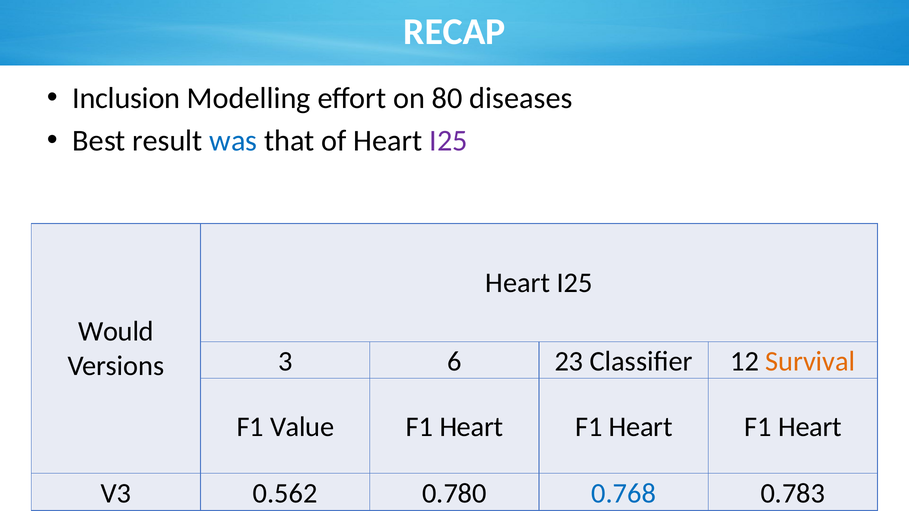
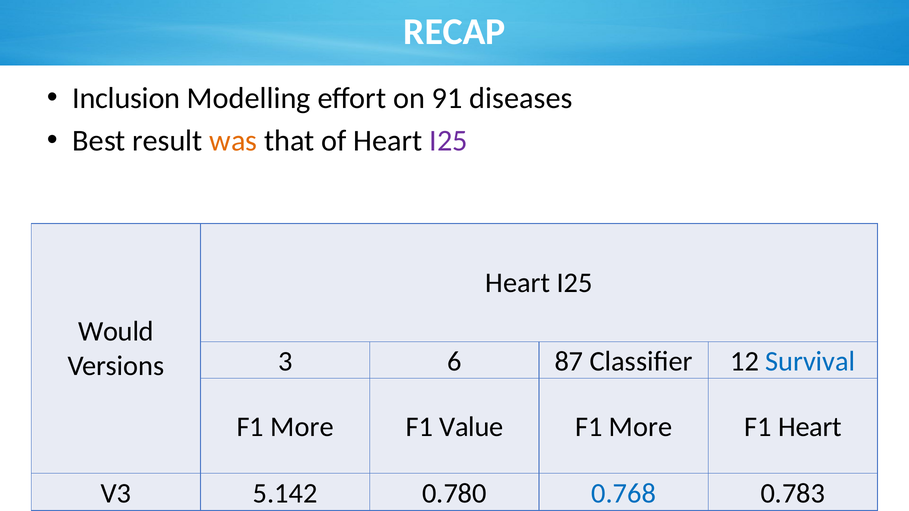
80: 80 -> 91 (447, 98)
was colour: blue -> orange (233, 141)
23: 23 -> 87 (569, 361)
Survival colour: orange -> blue (810, 361)
Value: Value -> More (302, 427)
Heart: Heart -> Value (471, 427)
Heart: Heart -> More (641, 427)
0.562: 0.562 -> 5.142 (285, 494)
